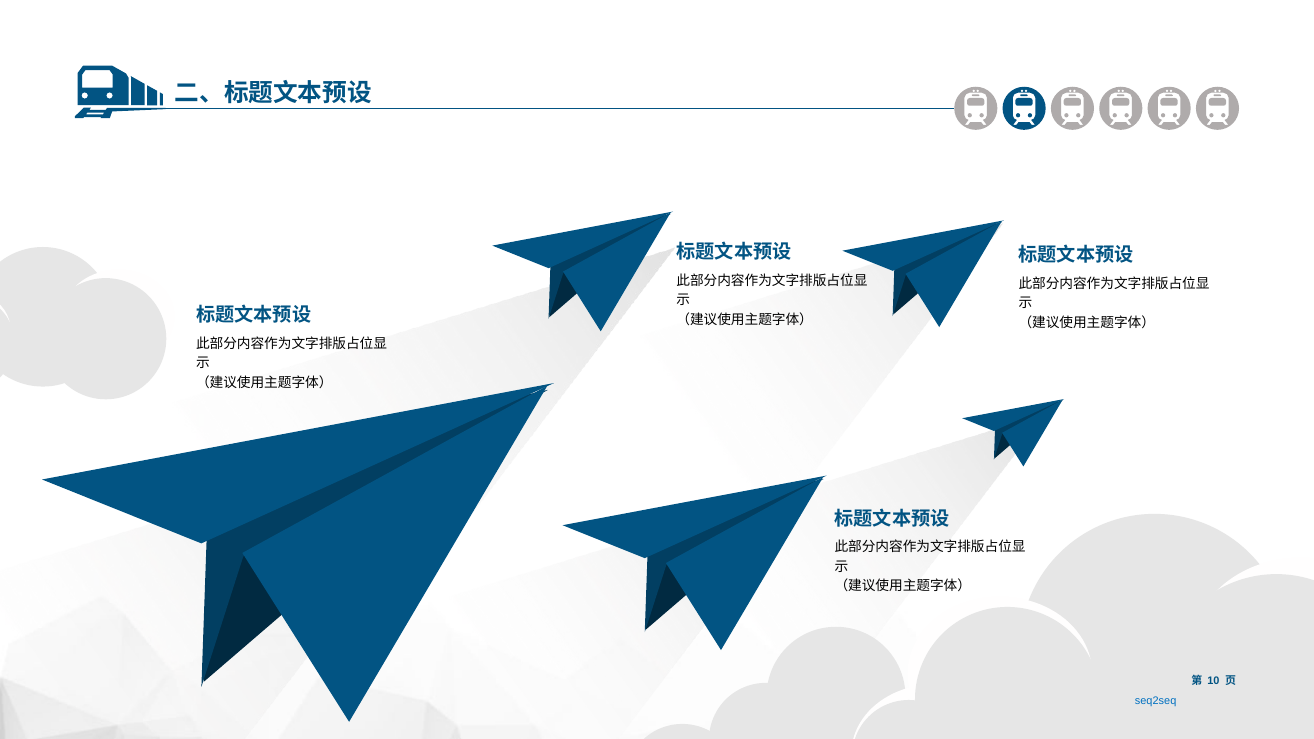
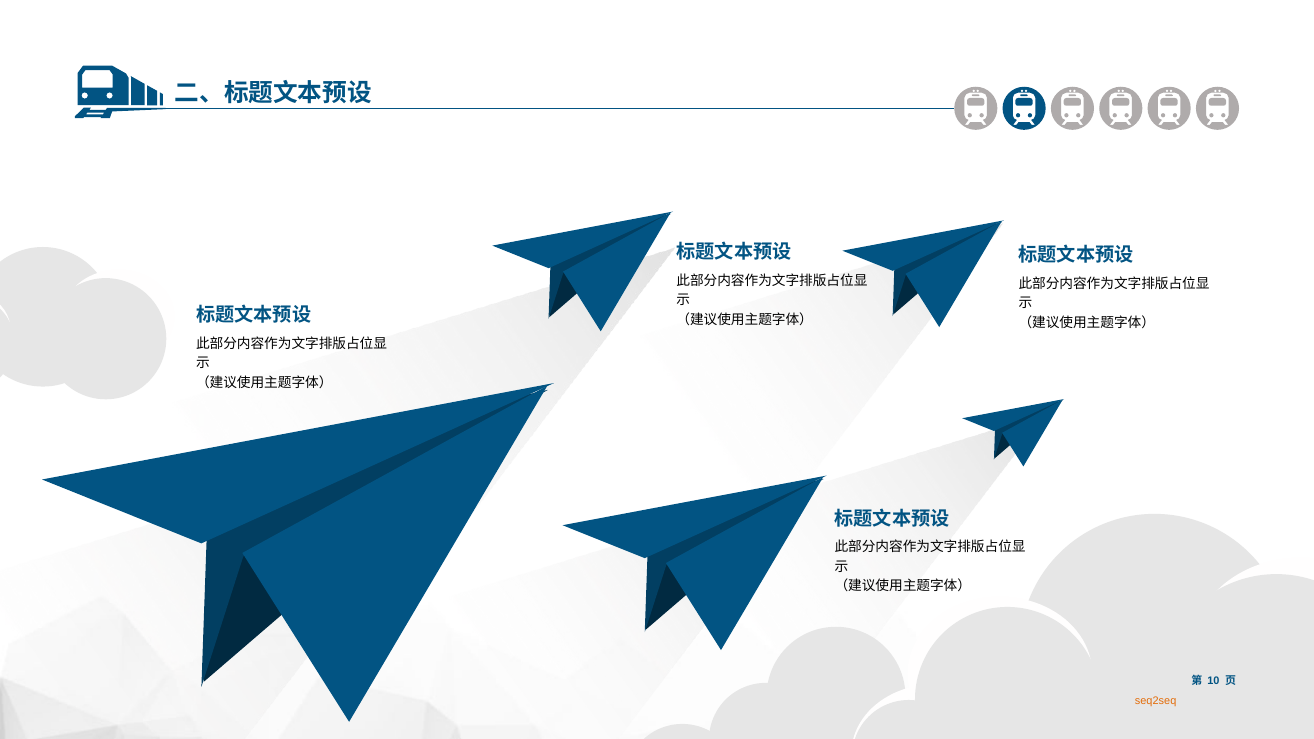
seq2seq colour: blue -> orange (1156, 701)
